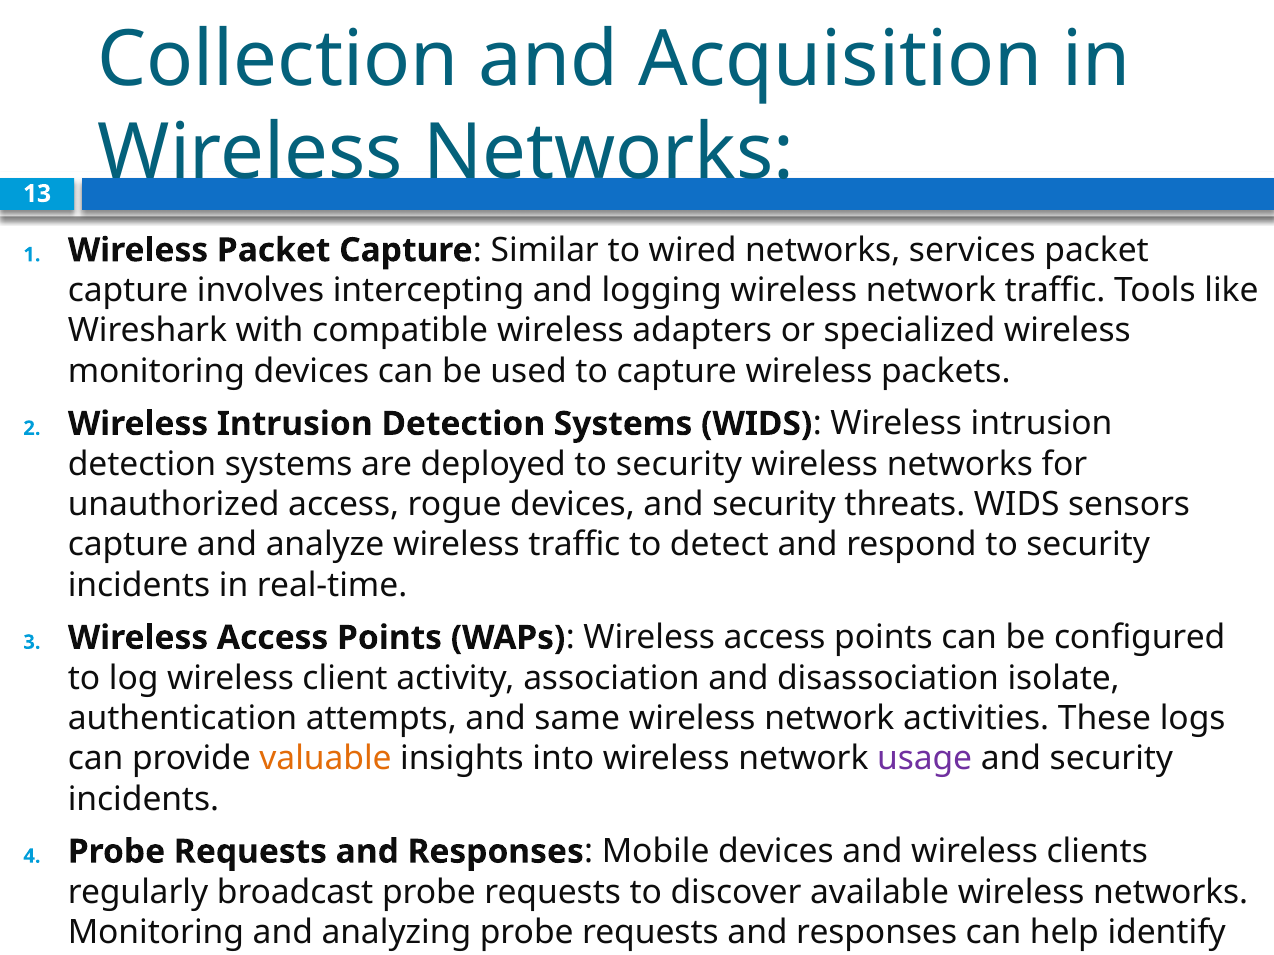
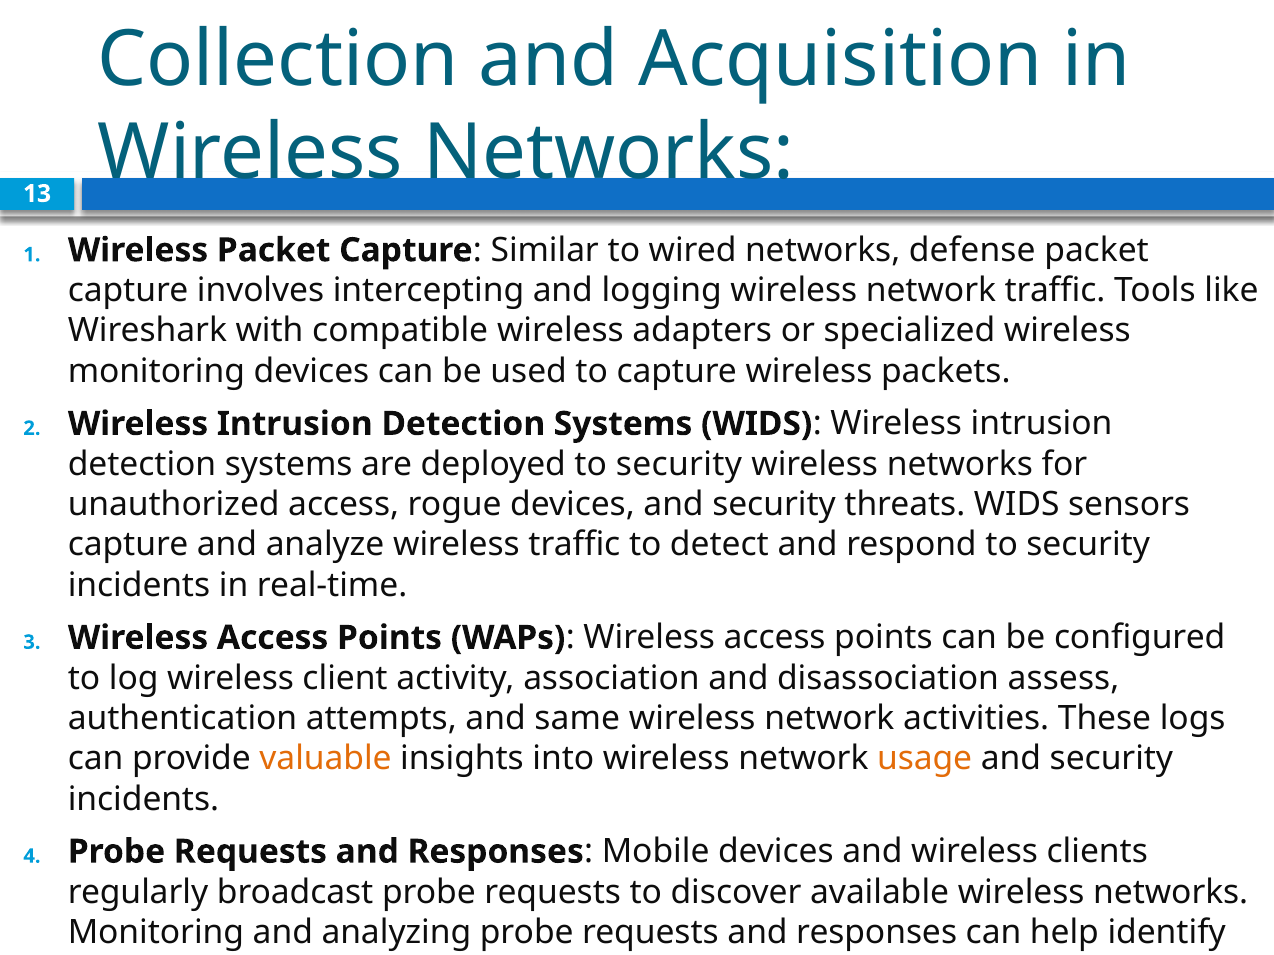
services: services -> defense (972, 250)
isolate: isolate -> assess (1064, 678)
usage colour: purple -> orange (925, 759)
